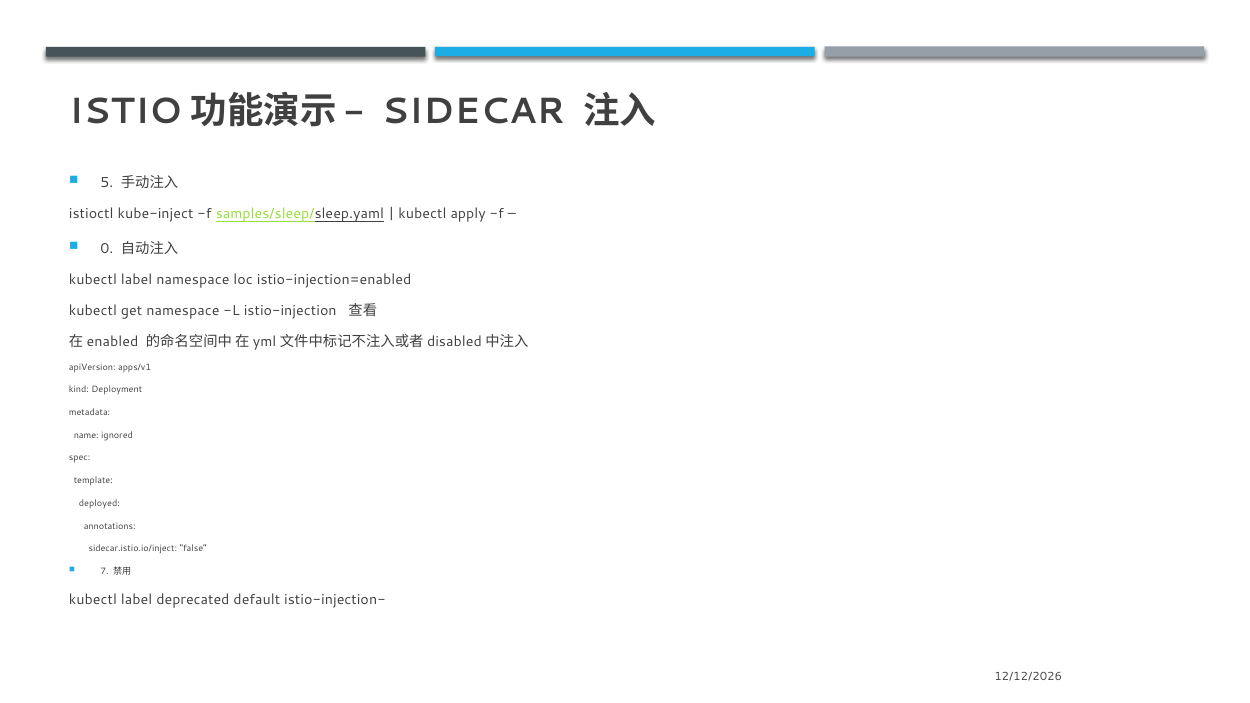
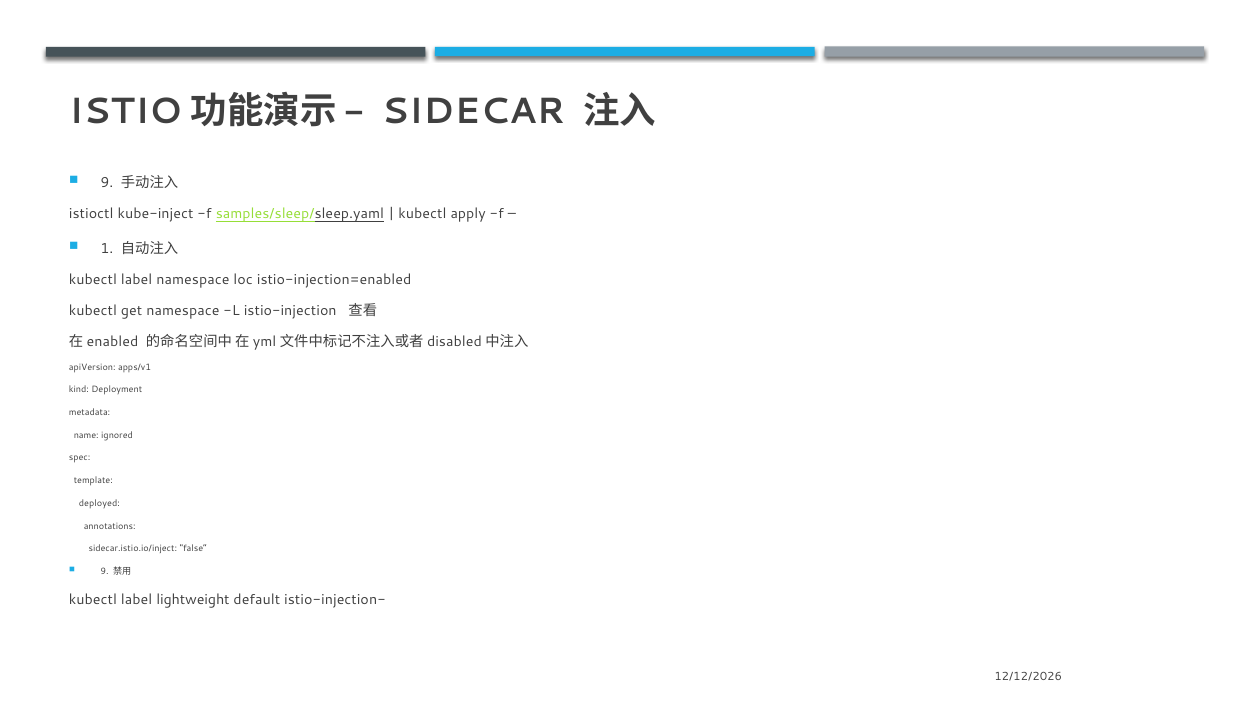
5: 5 -> 9 (107, 182)
0: 0 -> 1 (107, 248)
7: 7 -> 9 (104, 572)
deprecated: deprecated -> lightweight (193, 600)
